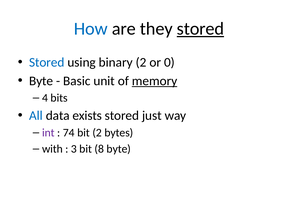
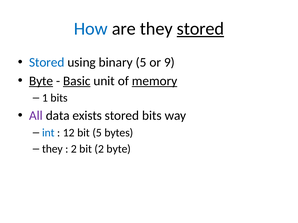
binary 2: 2 -> 5 (141, 63)
0: 0 -> 9 (169, 63)
Byte underline: none -> present (41, 81)
Basic underline: none -> present (77, 81)
4: 4 -> 1 (45, 98)
All colour: blue -> purple (36, 116)
stored just: just -> bits (152, 116)
int colour: purple -> blue (48, 133)
74: 74 -> 12 (69, 133)
bit 2: 2 -> 5 (97, 133)
with: with -> they (52, 149)
3: 3 -> 2 (74, 149)
bit 8: 8 -> 2 (99, 149)
